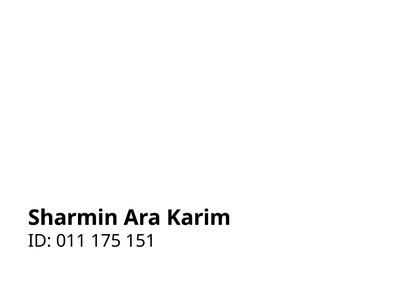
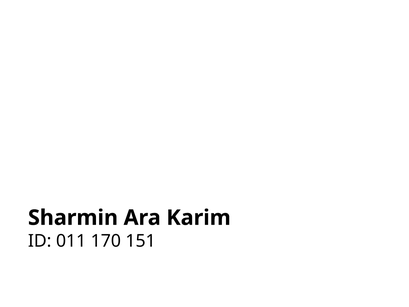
175: 175 -> 170 (106, 241)
